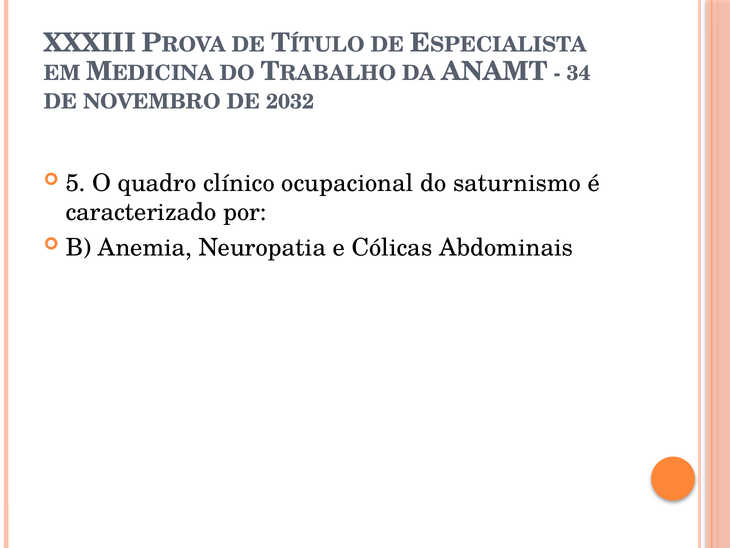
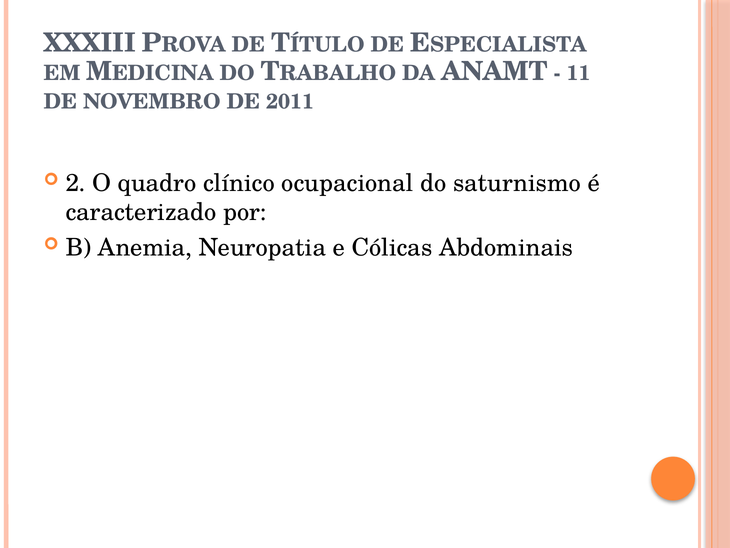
34: 34 -> 11 (579, 73)
2032: 2032 -> 2011 (290, 102)
5: 5 -> 2 (76, 183)
